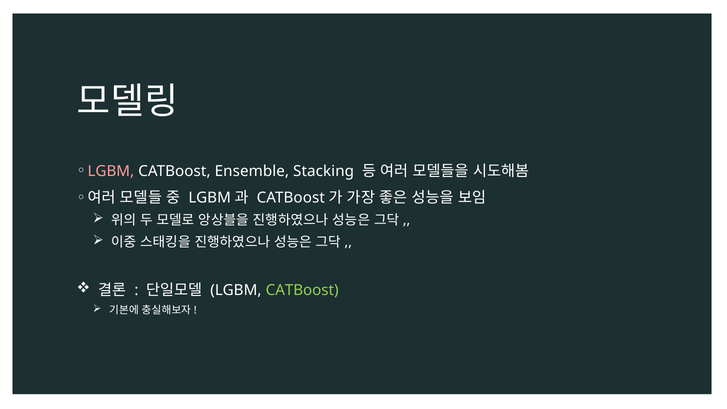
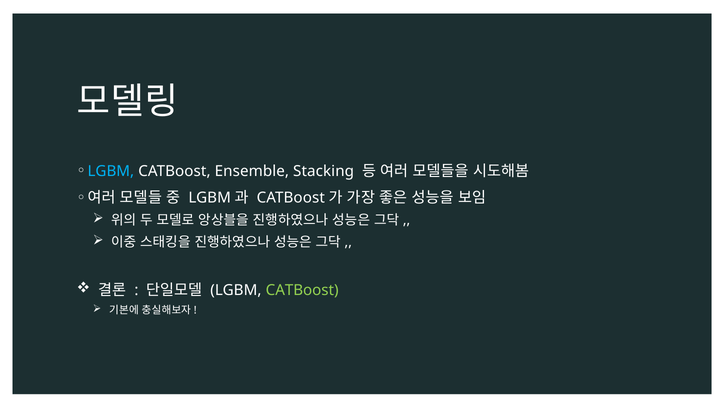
LGBM colour: pink -> light blue (111, 171)
